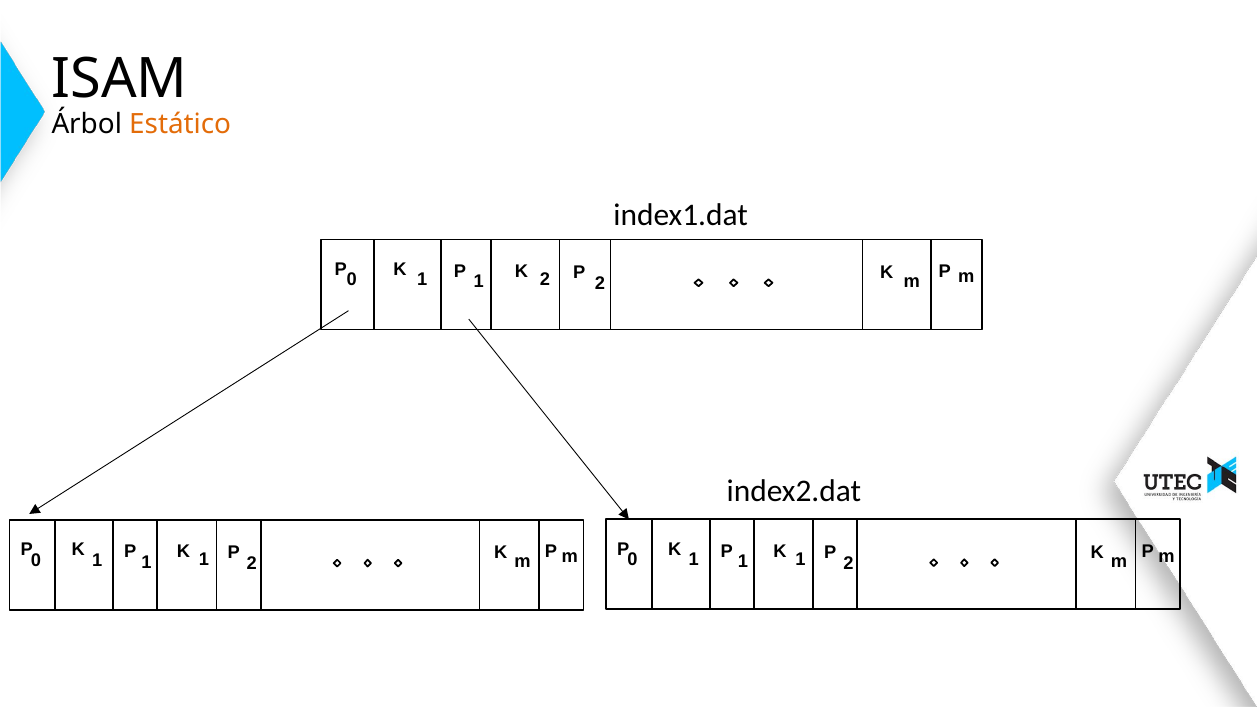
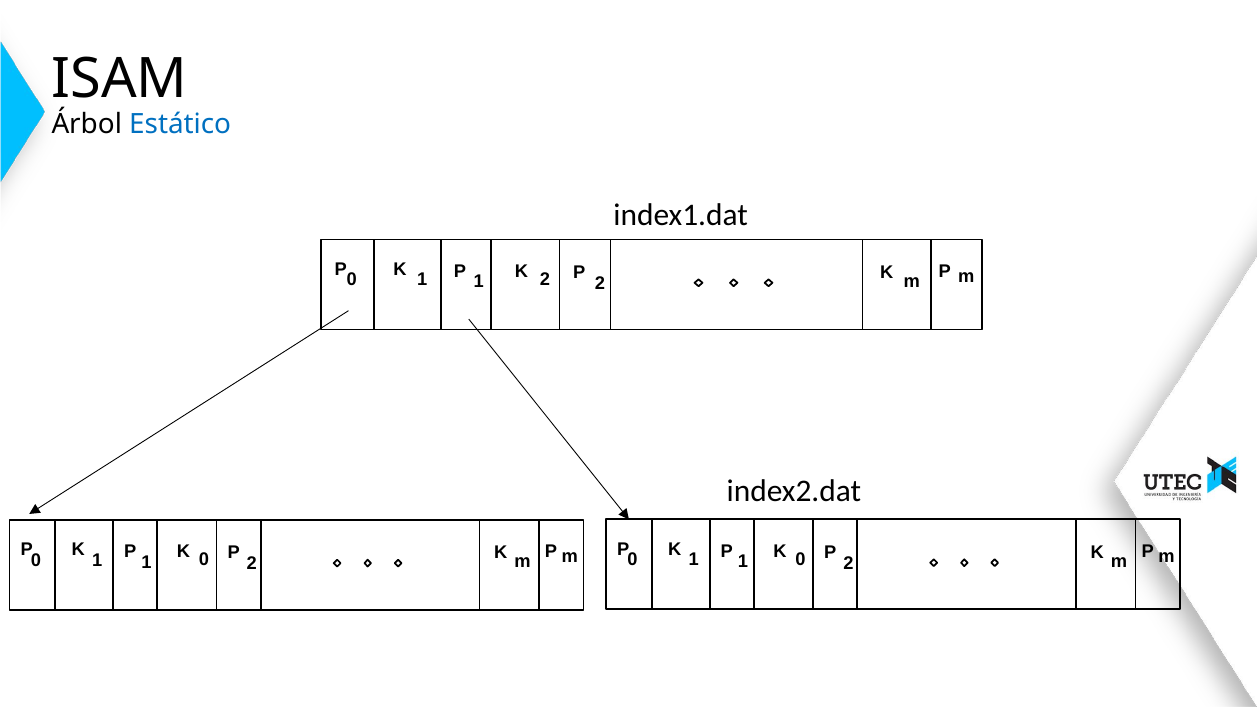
Estático colour: orange -> blue (180, 124)
1: 1 -> 0 (801, 560)
1: 1 -> 0 (204, 560)
